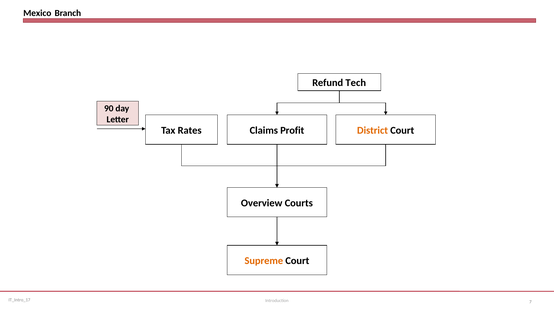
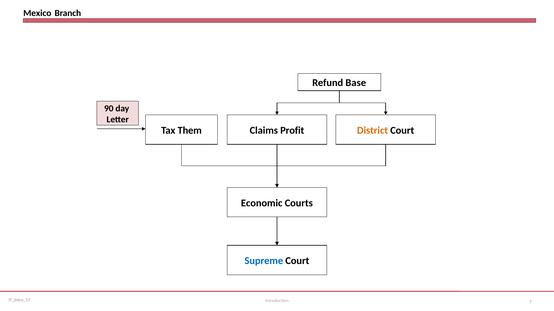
Tech: Tech -> Base (356, 83)
Rates: Rates -> Them (190, 131)
Overview: Overview -> Economic (262, 203)
Supreme colour: orange -> blue (264, 261)
